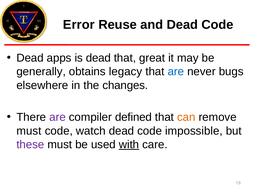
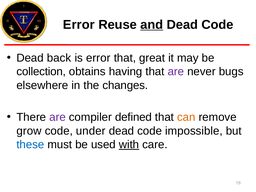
and underline: none -> present (152, 25)
apps: apps -> back (59, 58)
is dead: dead -> error (98, 58)
generally: generally -> collection (41, 72)
legacy: legacy -> having (126, 72)
are colour: blue -> purple (176, 72)
must: must -> grow (29, 131)
watch: watch -> under (91, 131)
these colour: purple -> blue (30, 145)
